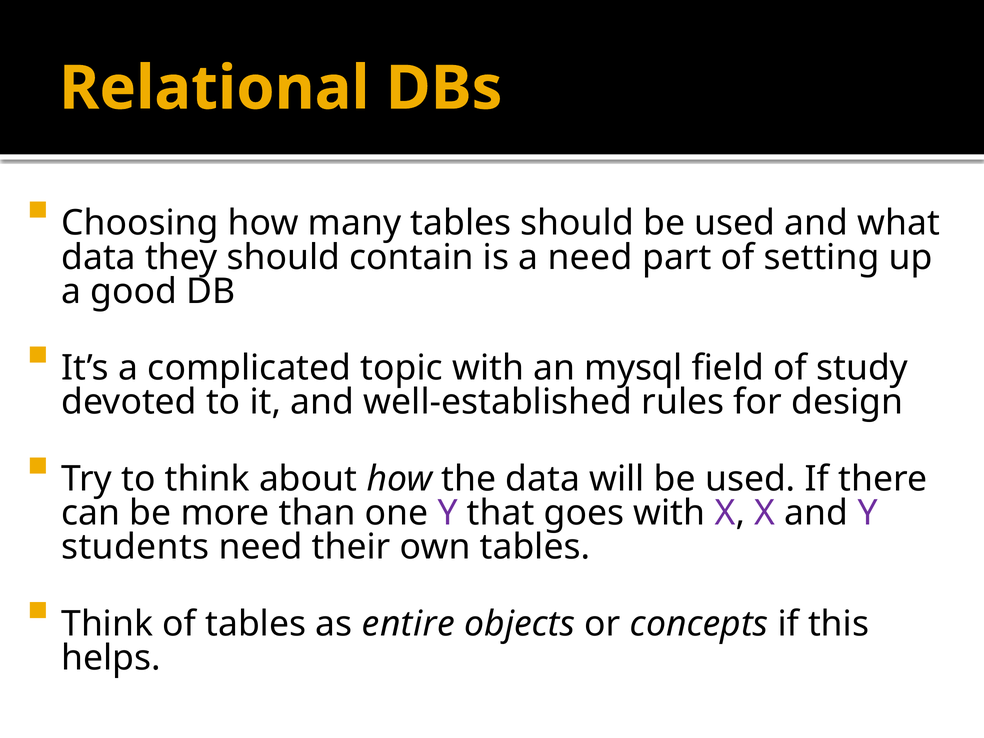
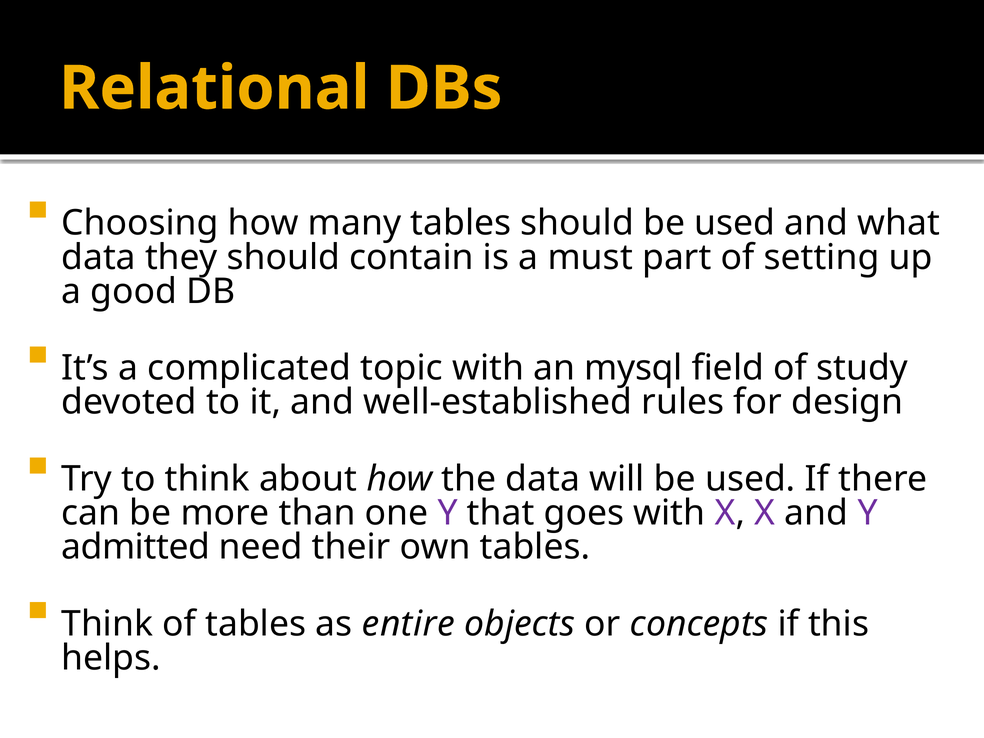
a need: need -> must (590, 257)
students: students -> admitted (136, 547)
